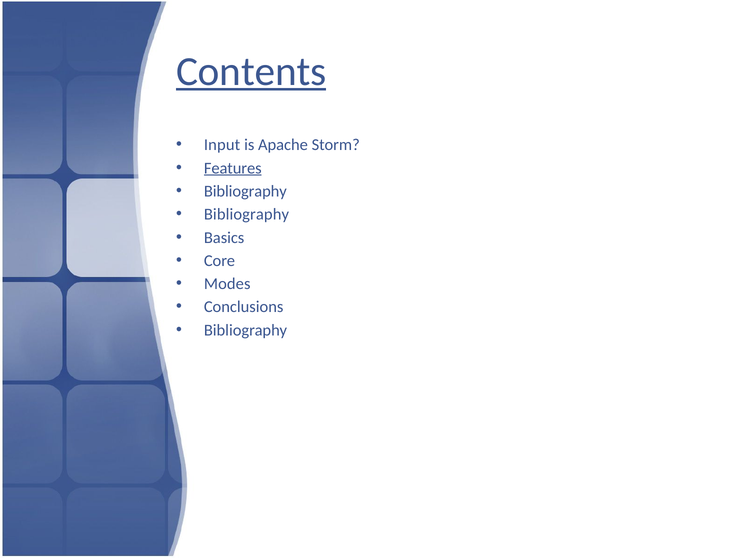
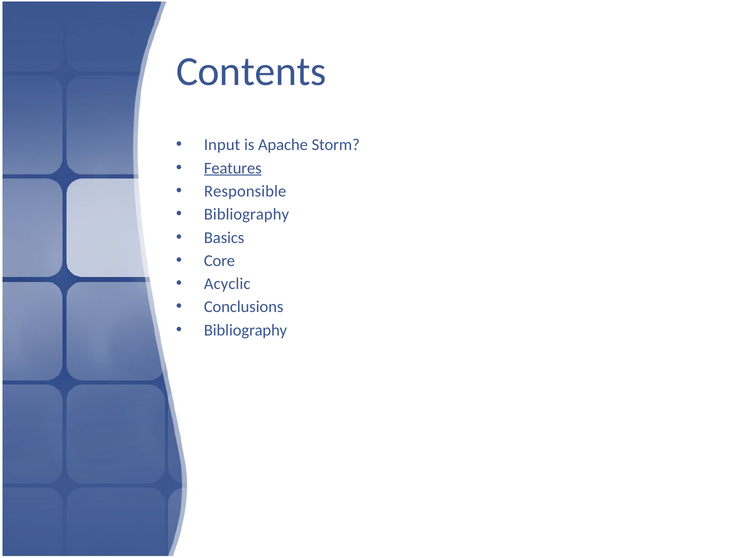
Contents underline: present -> none (251, 72)
Bibliography: Bibliography -> Responsible (245, 191)
Modes: Modes -> Acyclic (227, 284)
